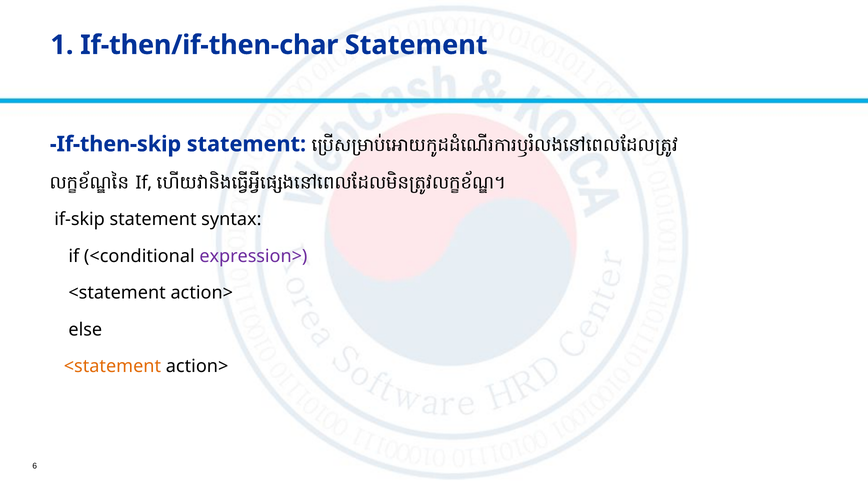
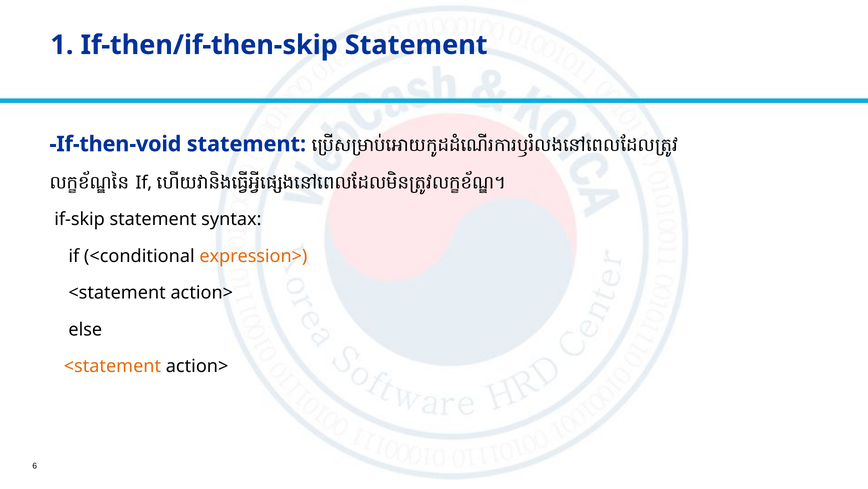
If-then/if-then-char: If-then/if-then-char -> If-then/if-then-skip (209, 45)
If-then-skip: If-then-skip -> If-then-void (115, 144)
expression> colour: purple -> orange (253, 256)
